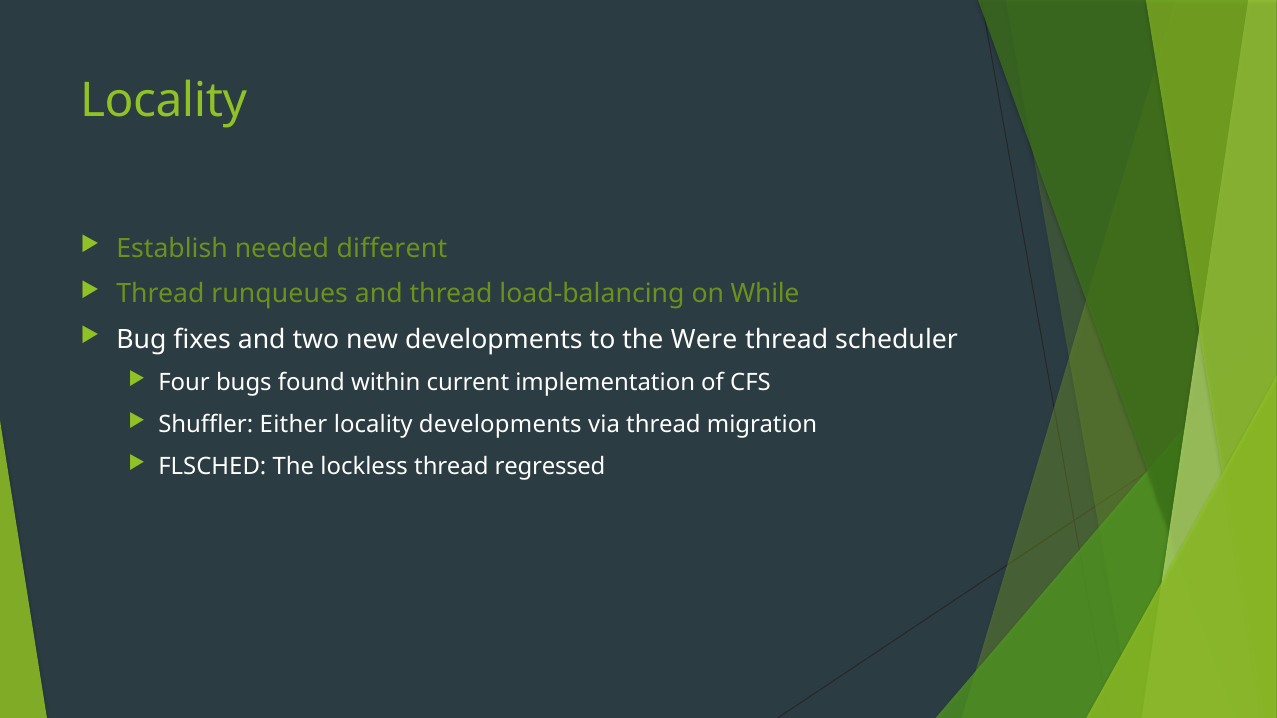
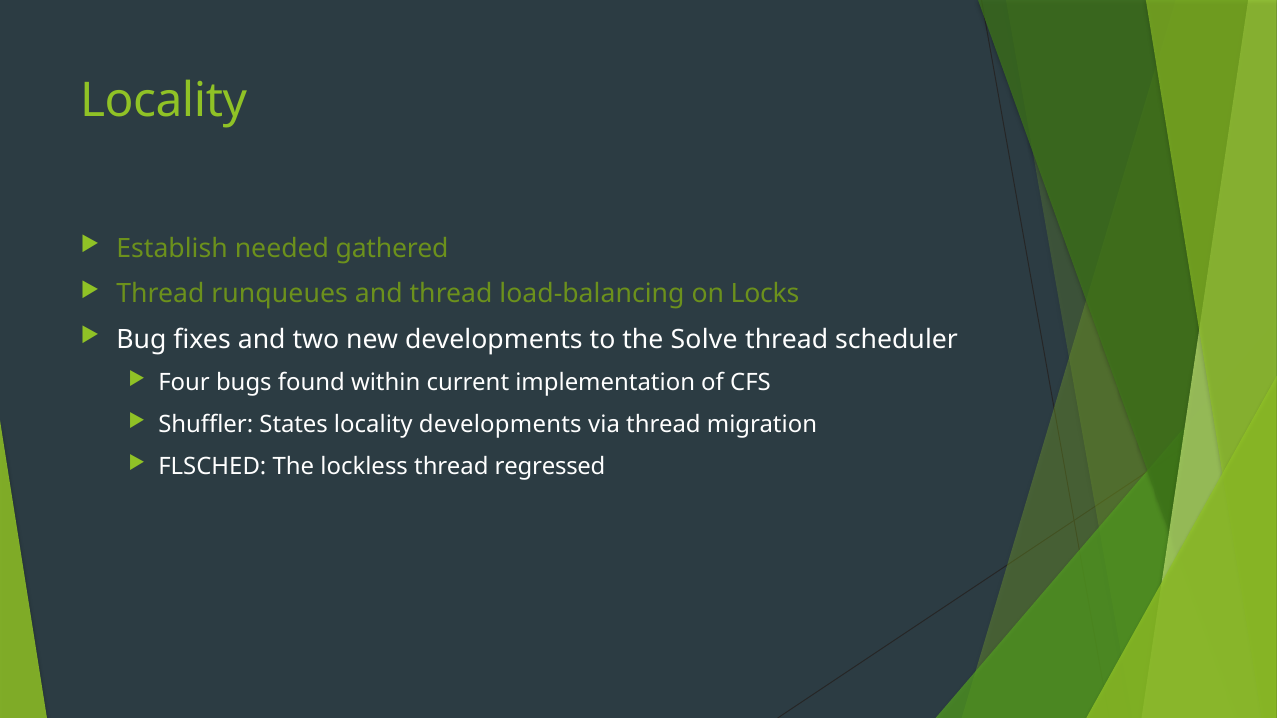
different: different -> gathered (392, 249)
While: While -> Locks (765, 294)
Were: Were -> Solve (704, 340)
Either: Either -> States (294, 425)
